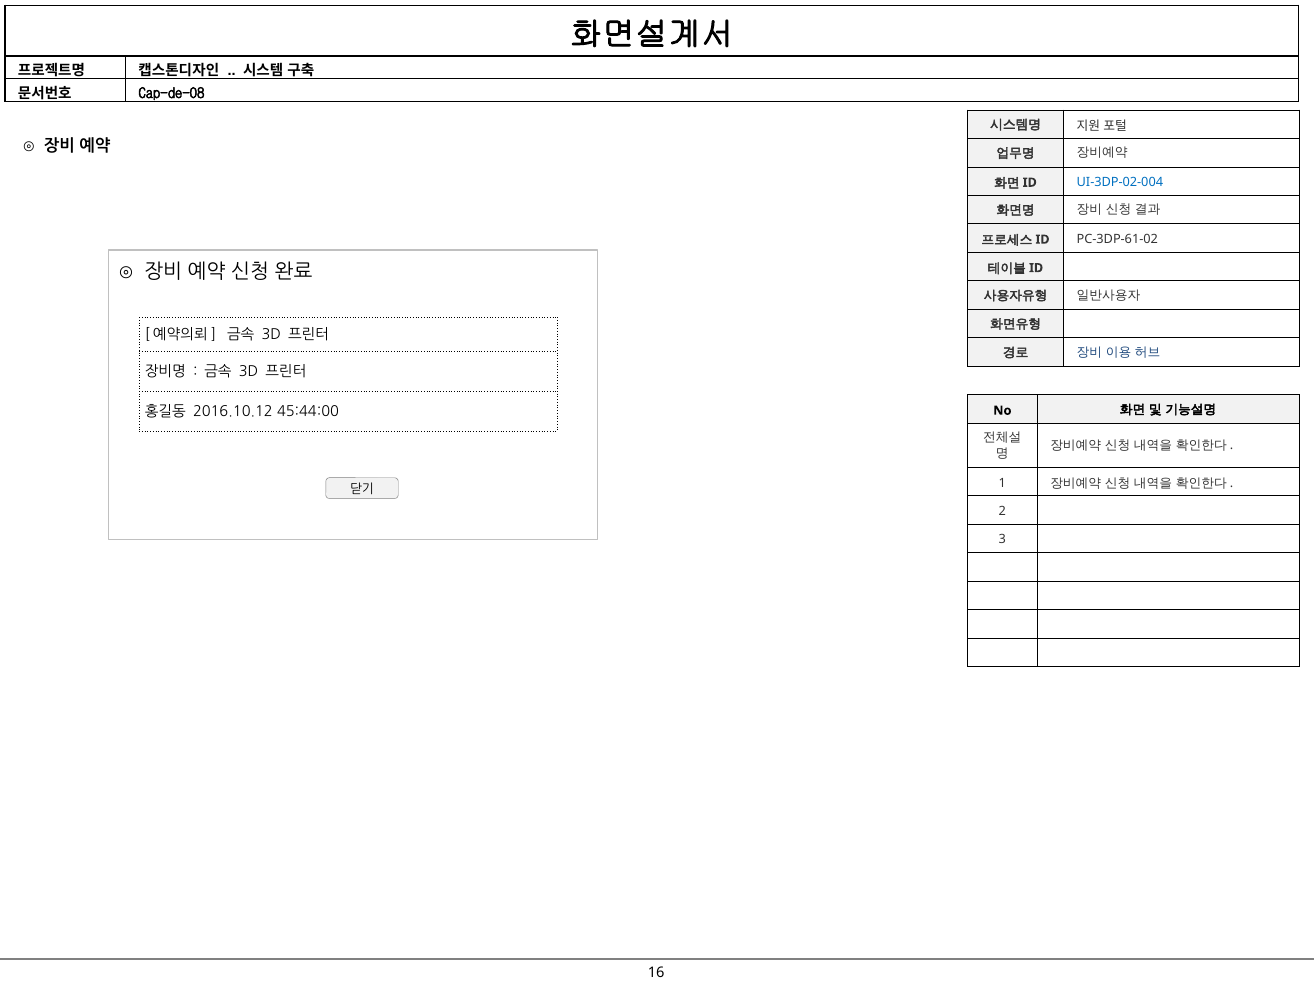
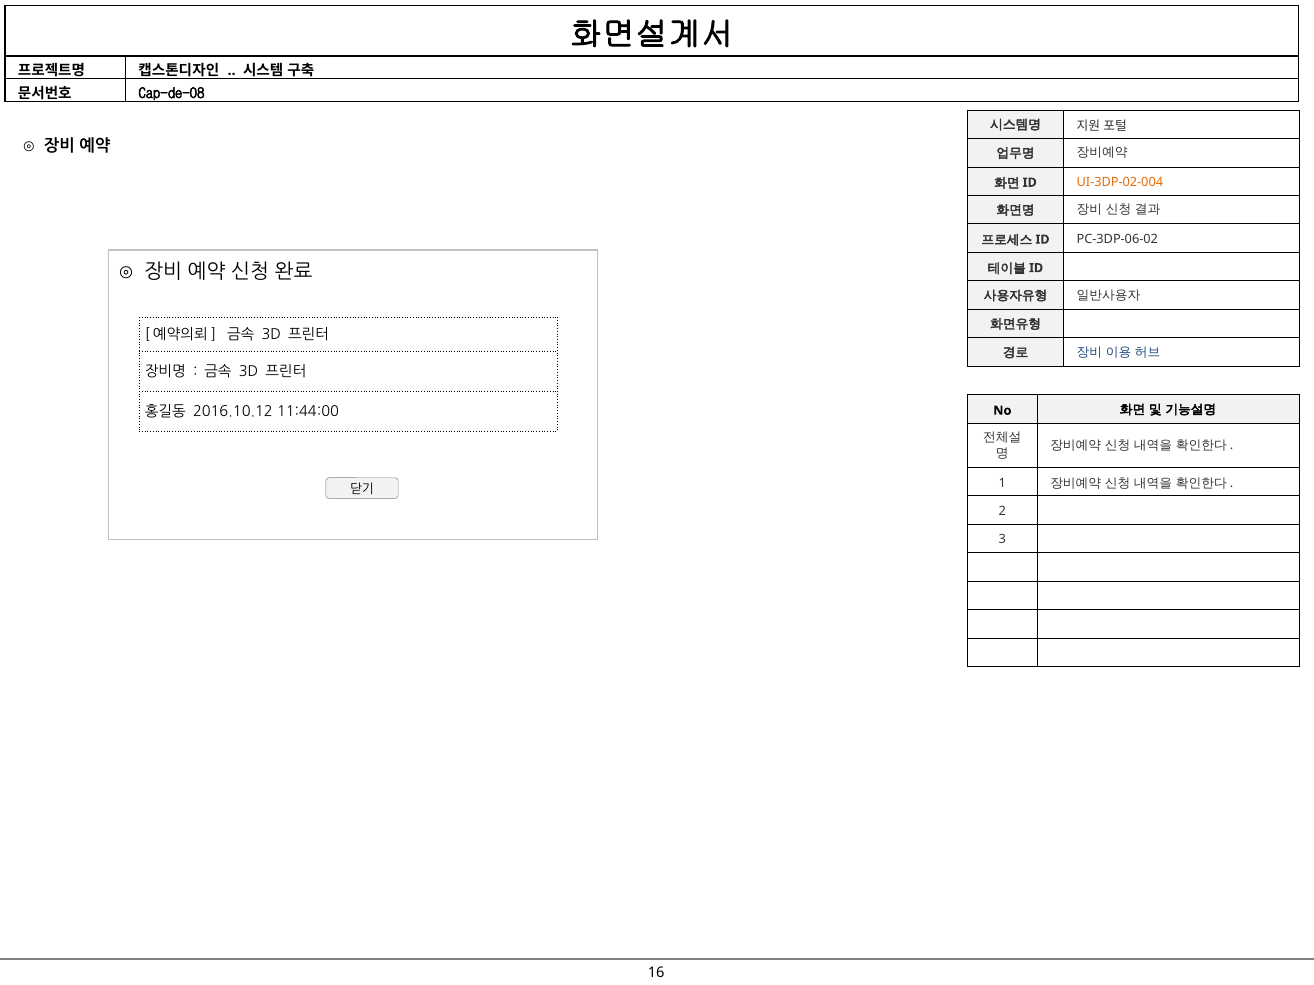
UI-3DP-02-004 colour: blue -> orange (1120, 183)
PC-3DP-61-02: PC-3DP-61-02 -> PC-3DP-06-02 (1117, 240)
45:44:00: 45:44:00 -> 11:44:00 (308, 412)
